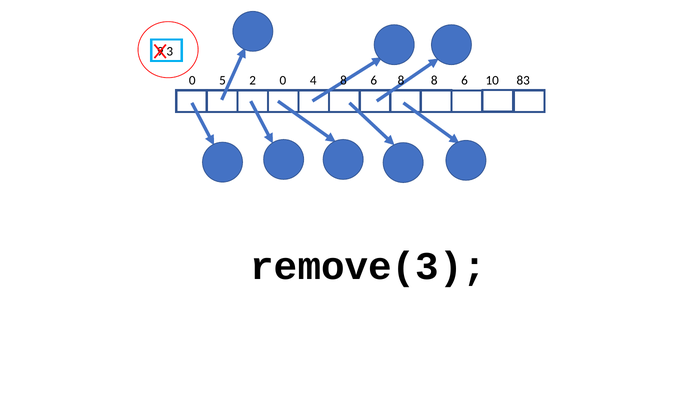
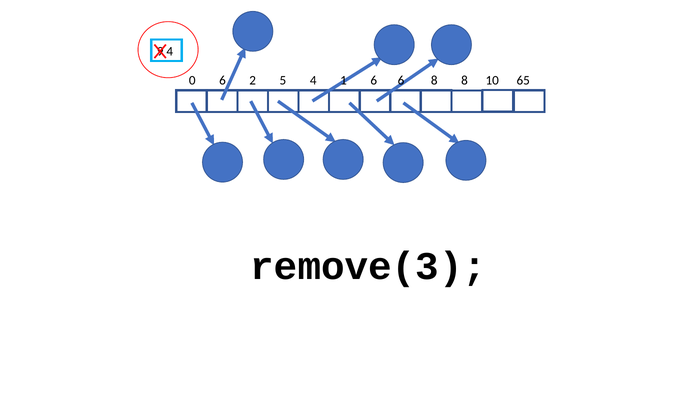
9 3: 3 -> 4 (170, 51)
0 5: 5 -> 6 (222, 81)
2 0: 0 -> 5 (283, 81)
4 8: 8 -> 1 (343, 81)
6 8: 8 -> 6 (401, 81)
6: 6 -> 8 (464, 81)
83: 83 -> 65 (523, 81)
